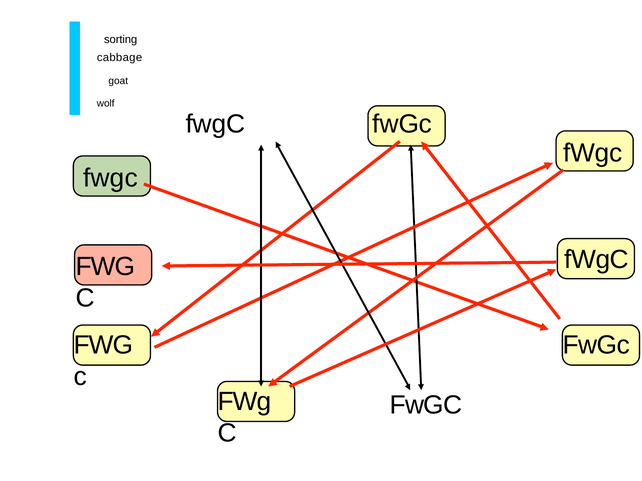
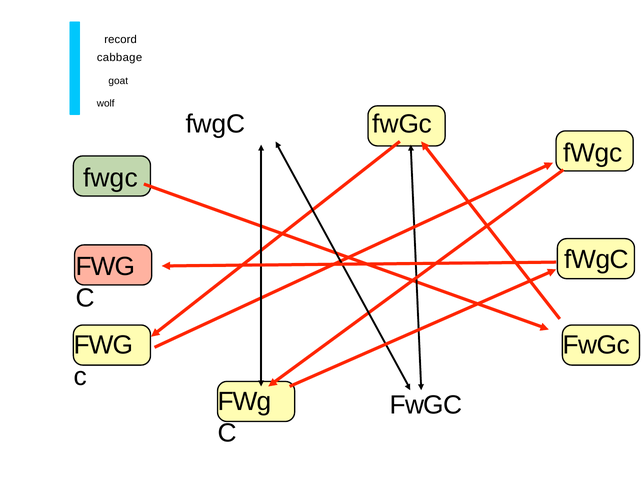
sorting: sorting -> record (121, 39)
